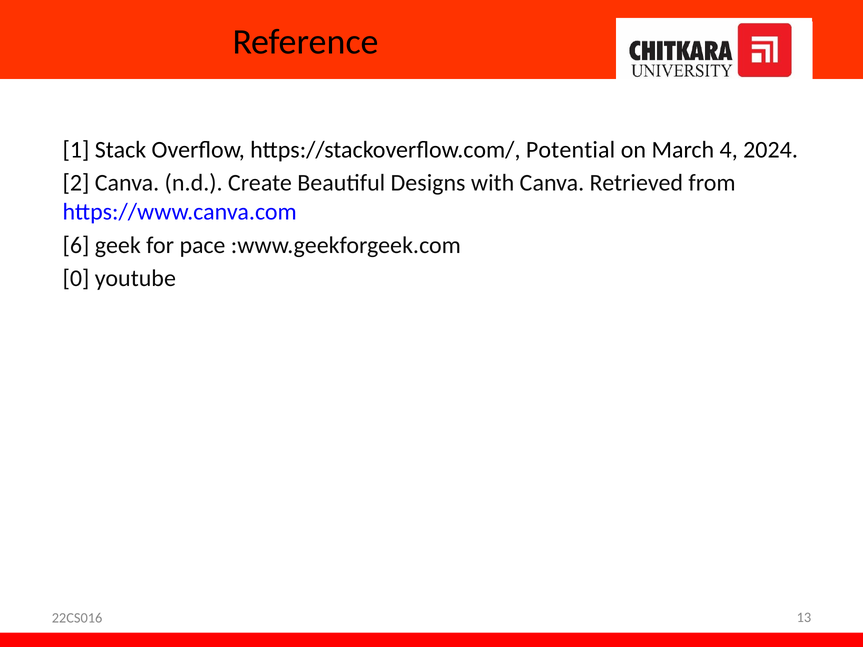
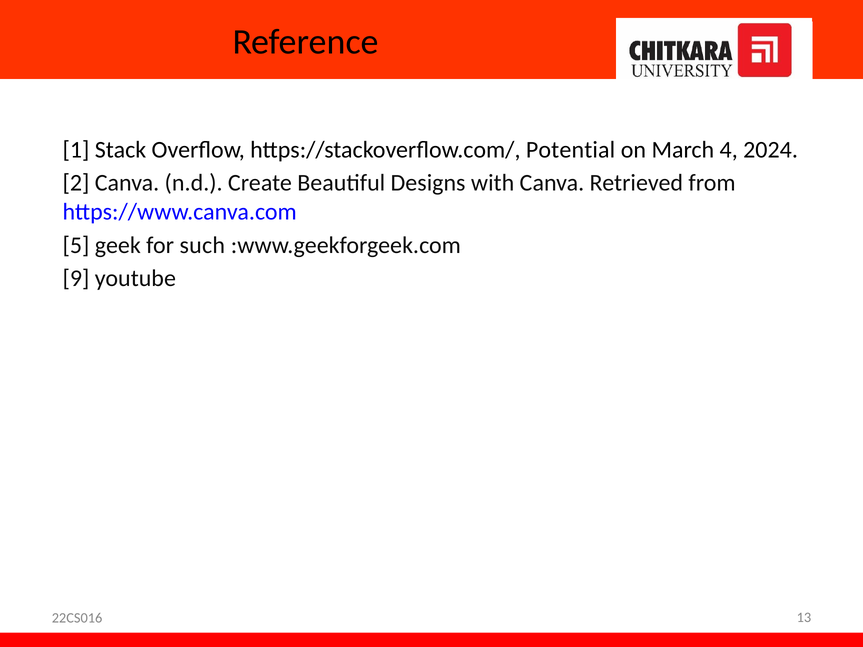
6: 6 -> 5 (76, 245)
pace: pace -> such (202, 245)
0: 0 -> 9 (76, 278)
